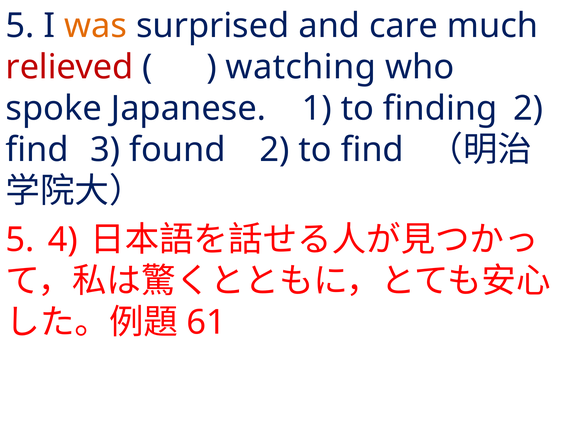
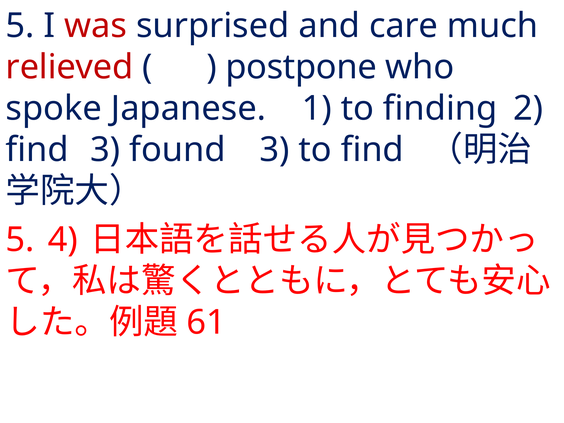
was colour: orange -> red (96, 26)
watching: watching -> postpone (301, 67)
found 2: 2 -> 3 (274, 150)
